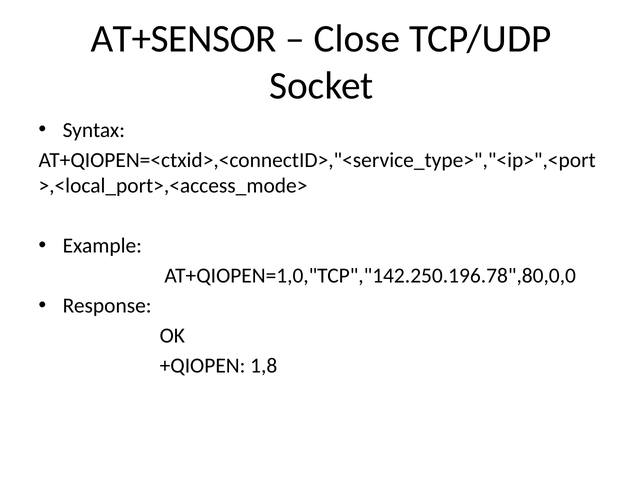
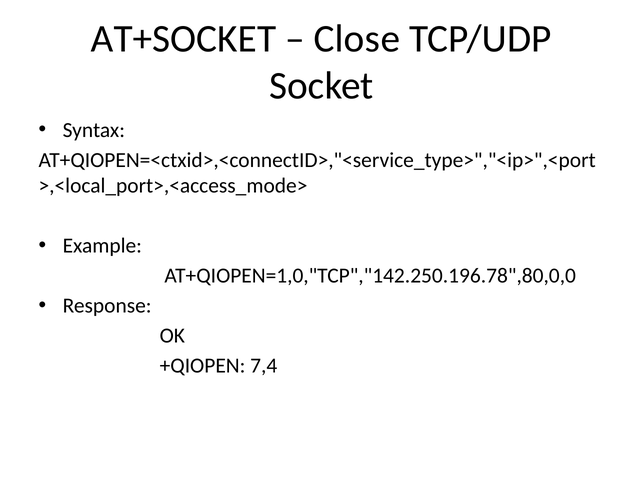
AT+SENSOR: AT+SENSOR -> AT+SOCKET (183, 39)
1,8: 1,8 -> 7,4 (264, 366)
